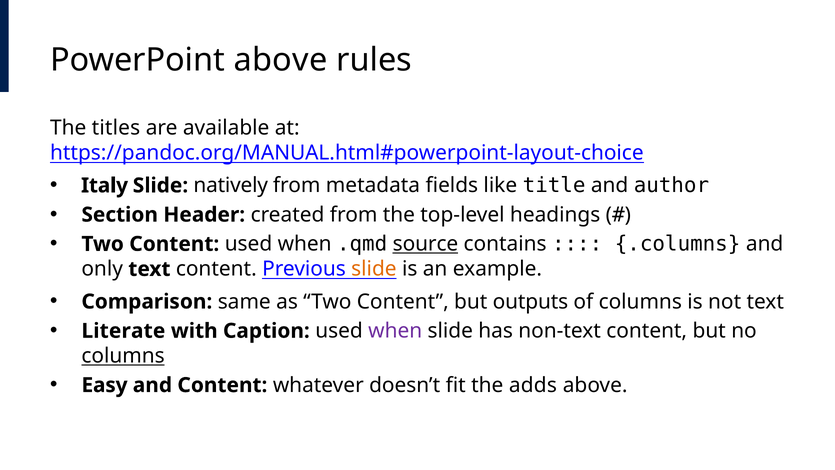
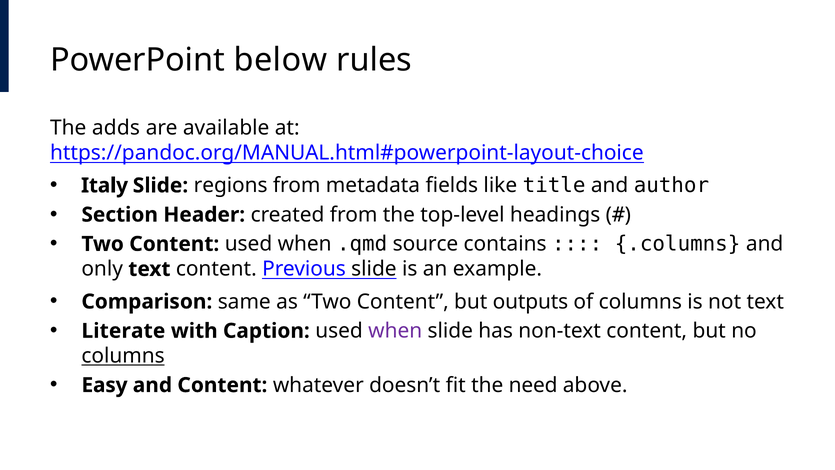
PowerPoint above: above -> below (281, 60)
titles: titles -> adds (116, 128)
natively: natively -> regions (231, 185)
source underline: present -> none (425, 244)
slide colour: orange -> black (374, 269)
adds: adds -> need (533, 385)
